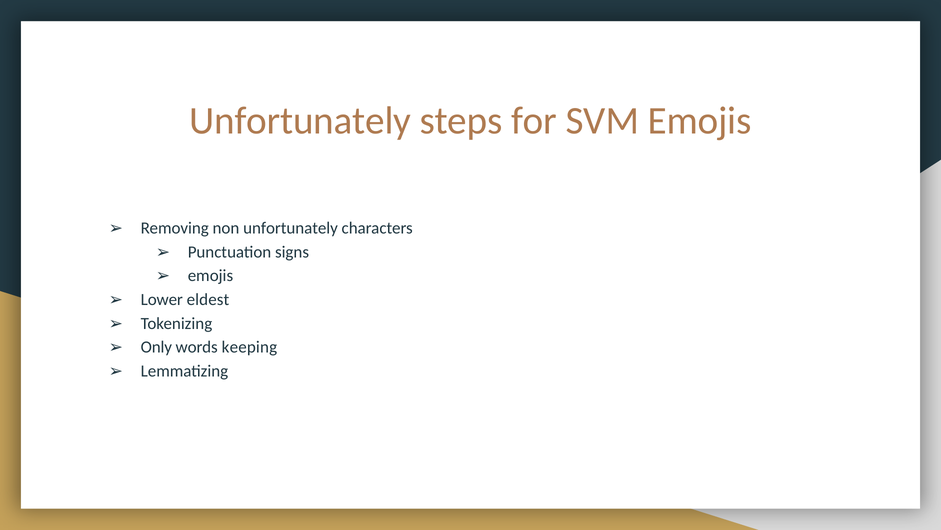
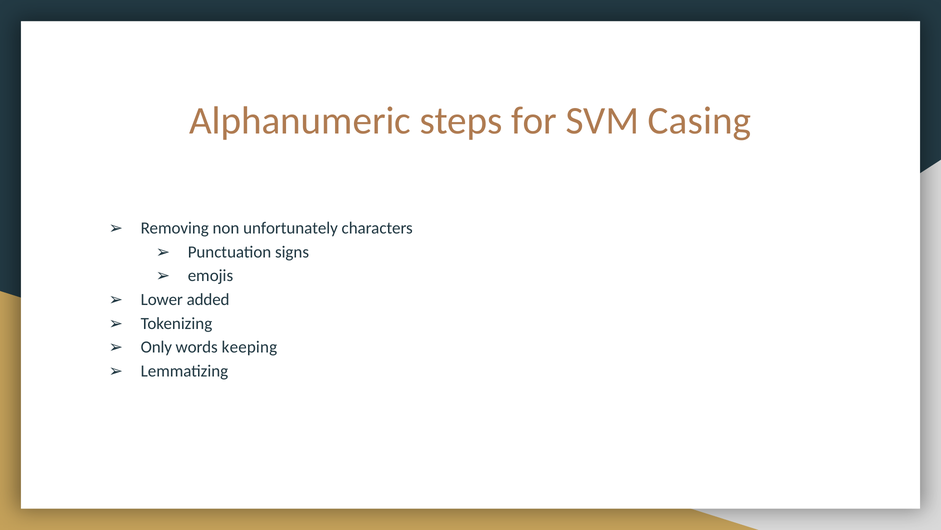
Unfortunately: Unfortunately -> Alphanumeric (300, 121)
SVM Emojis: Emojis -> Casing (699, 121)
eldest: eldest -> added (208, 299)
